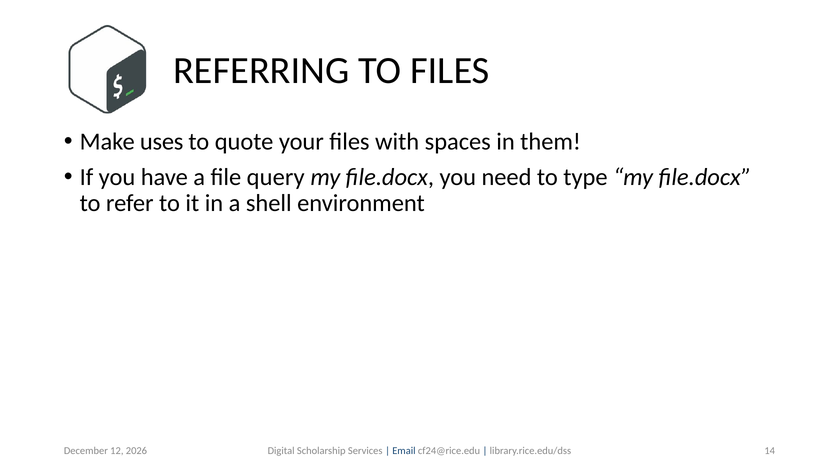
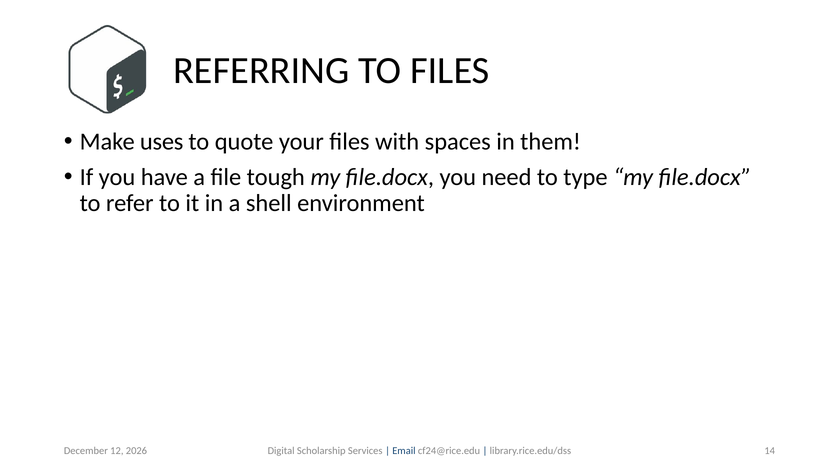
query: query -> tough (276, 177)
